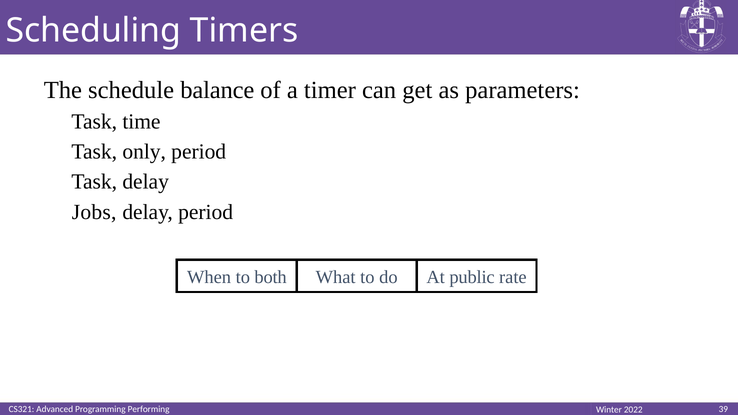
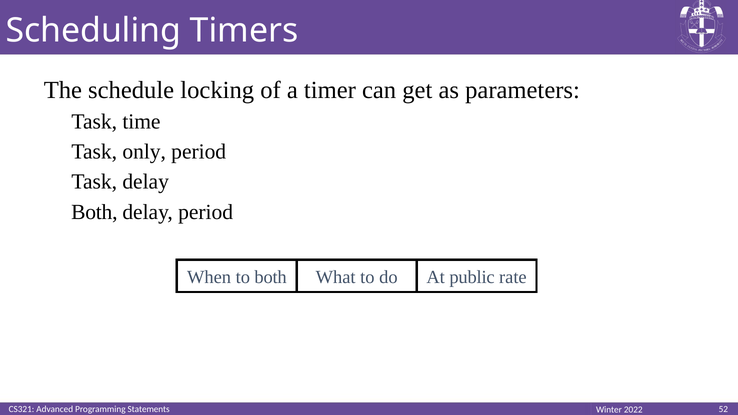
balance: balance -> locking (217, 90)
Jobs: Jobs -> Both (94, 212)
Performing: Performing -> Statements (149, 410)
39: 39 -> 52 (723, 410)
